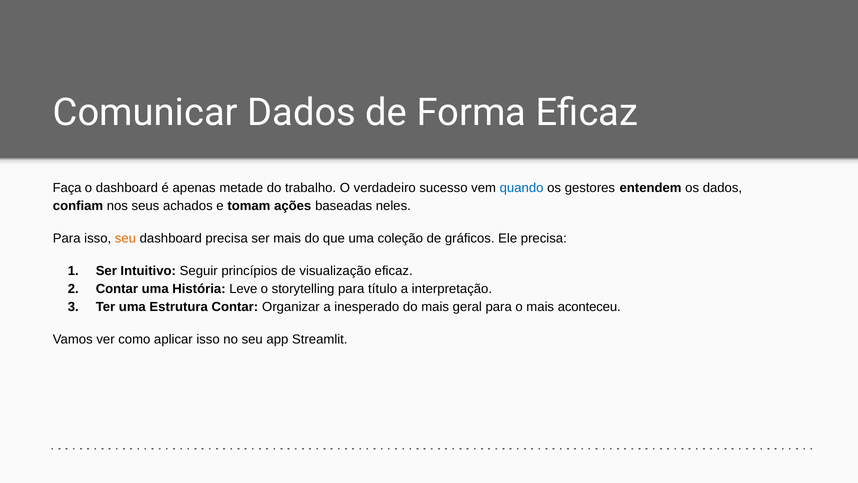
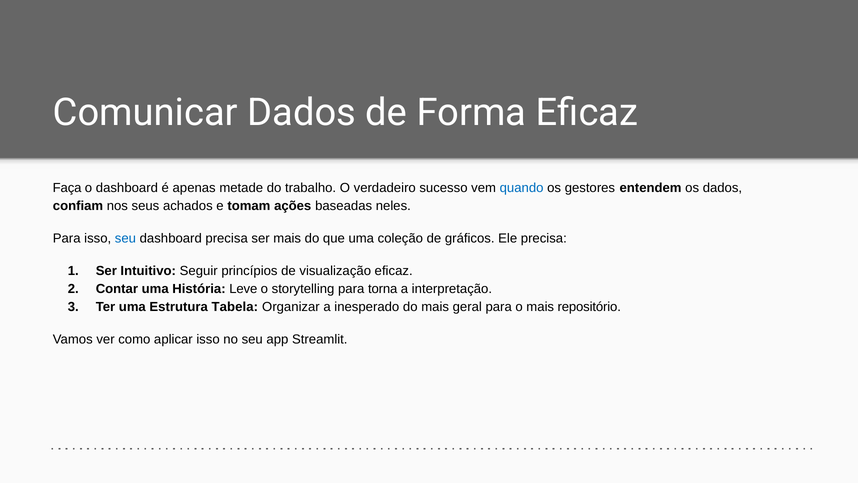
seu colour: orange -> blue (125, 238)
título: título -> torna (383, 289)
Estrutura Contar: Contar -> Tabela (235, 307)
aconteceu: aconteceu -> repositório (589, 307)
